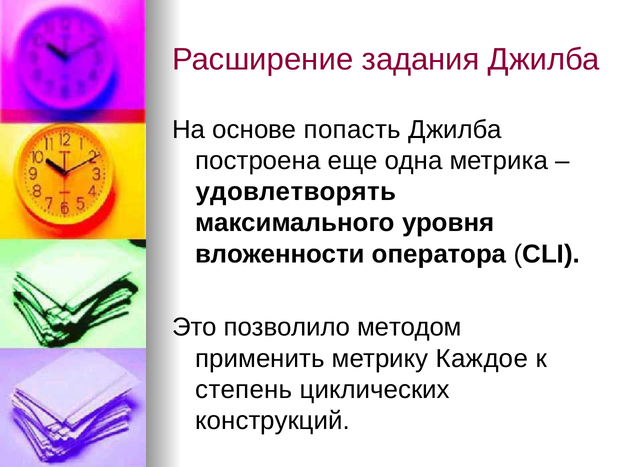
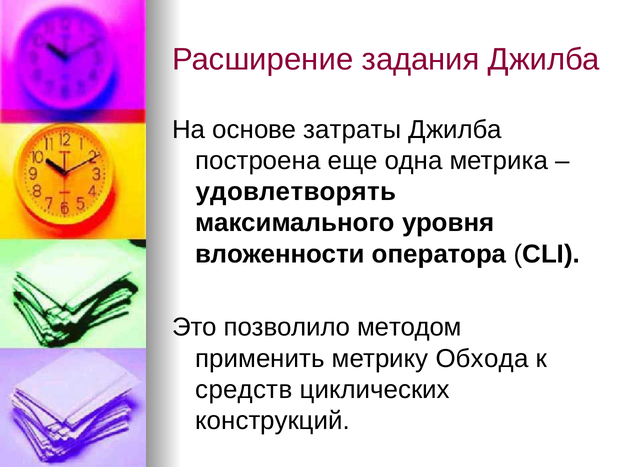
попасть: попасть -> затраты (352, 129)
Каждое: Каждое -> Обхода (482, 358)
степень: степень -> средств (244, 389)
